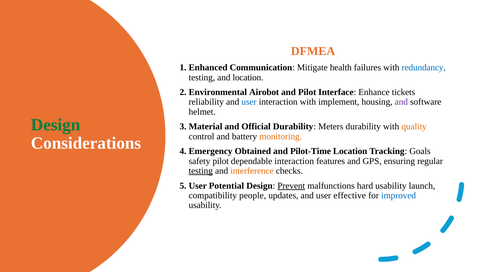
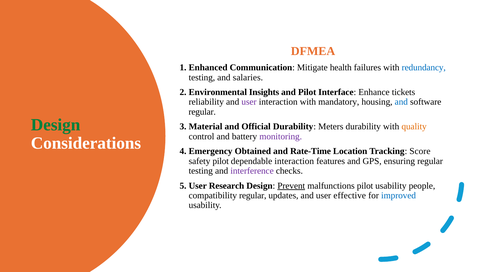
and location: location -> salaries (248, 77)
Airobot: Airobot -> Insights (264, 92)
user colour: blue -> purple (249, 102)
implement: implement -> mandatory (339, 102)
and colour: purple -> blue (401, 102)
helmet: helmet -> regular (202, 112)
monitoring colour: orange -> purple (281, 137)
Pilot-Time: Pilot-Time -> Rate-Time (311, 151)
Goals: Goals -> Score (420, 151)
testing underline: present -> none (201, 171)
interference colour: orange -> purple (252, 171)
Potential: Potential -> Research (227, 186)
malfunctions hard: hard -> pilot (365, 186)
launch: launch -> people (422, 186)
compatibility people: people -> regular (253, 196)
